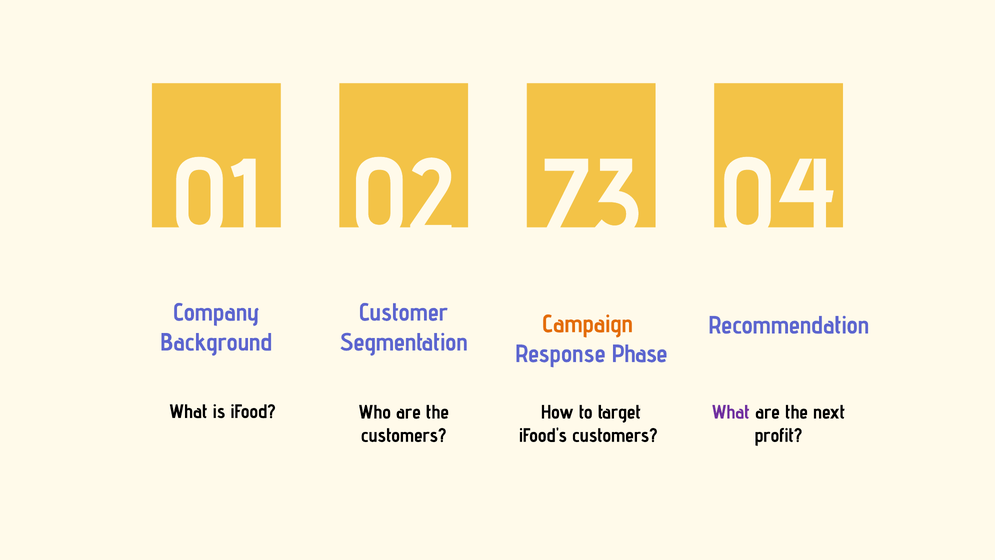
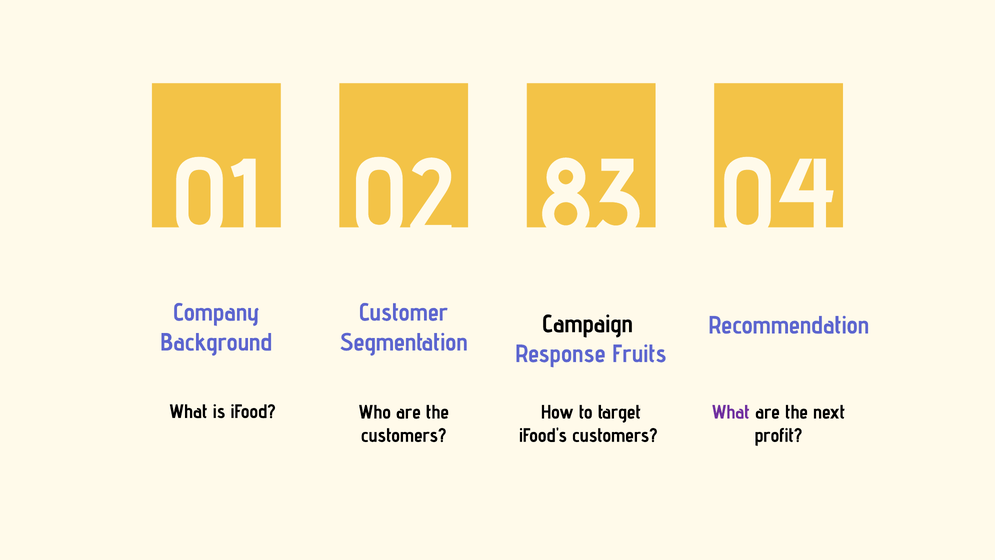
73: 73 -> 83 (591, 199)
Campaign colour: orange -> black (588, 324)
Phase: Phase -> Fruits (639, 354)
